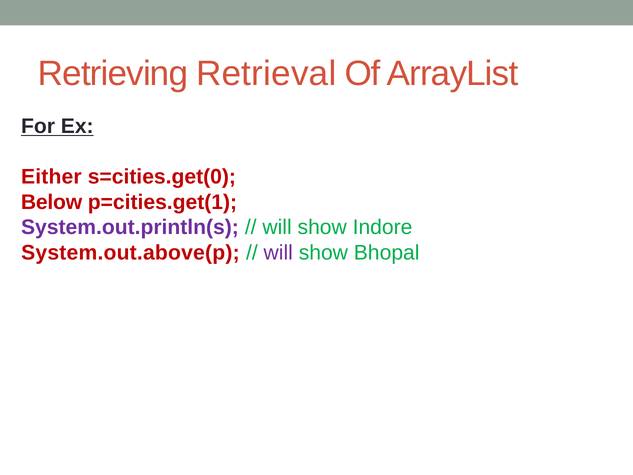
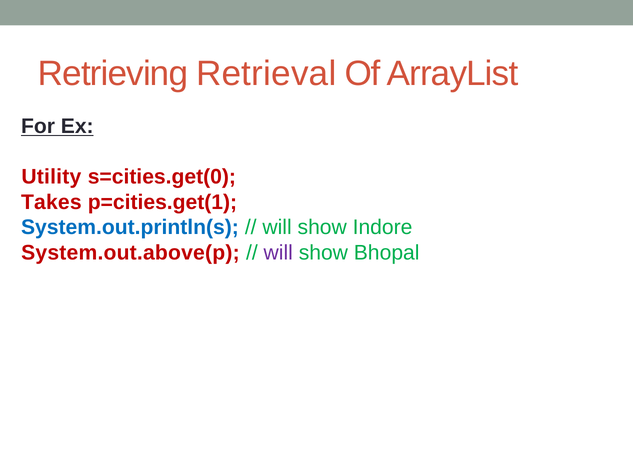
Either: Either -> Utility (51, 177)
Below: Below -> Takes (51, 202)
System.out.println(s colour: purple -> blue (130, 227)
